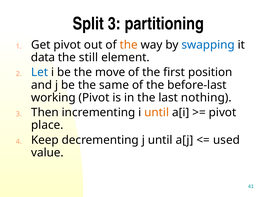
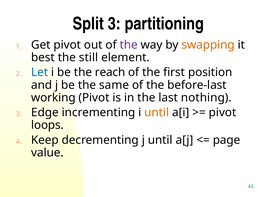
the colour: orange -> purple (129, 45)
swapping colour: blue -> orange (208, 45)
data: data -> best (43, 57)
move: move -> reach (110, 72)
Then: Then -> Edge (45, 113)
place: place -> loops (47, 125)
used: used -> page (227, 140)
